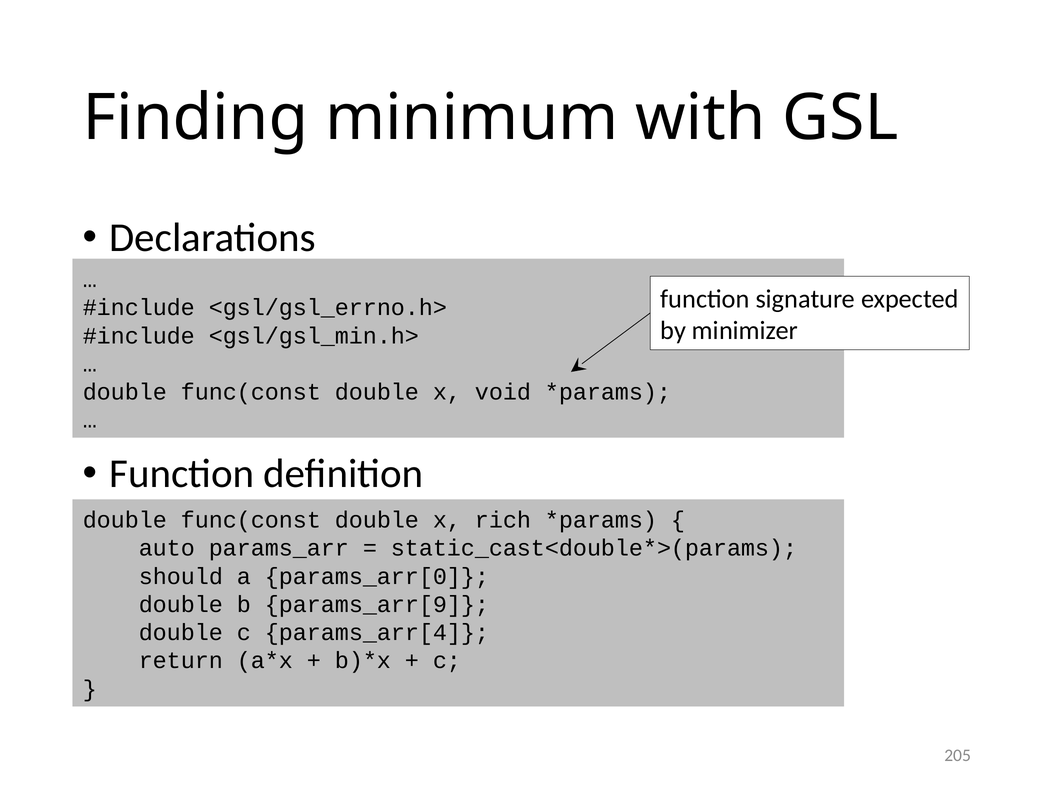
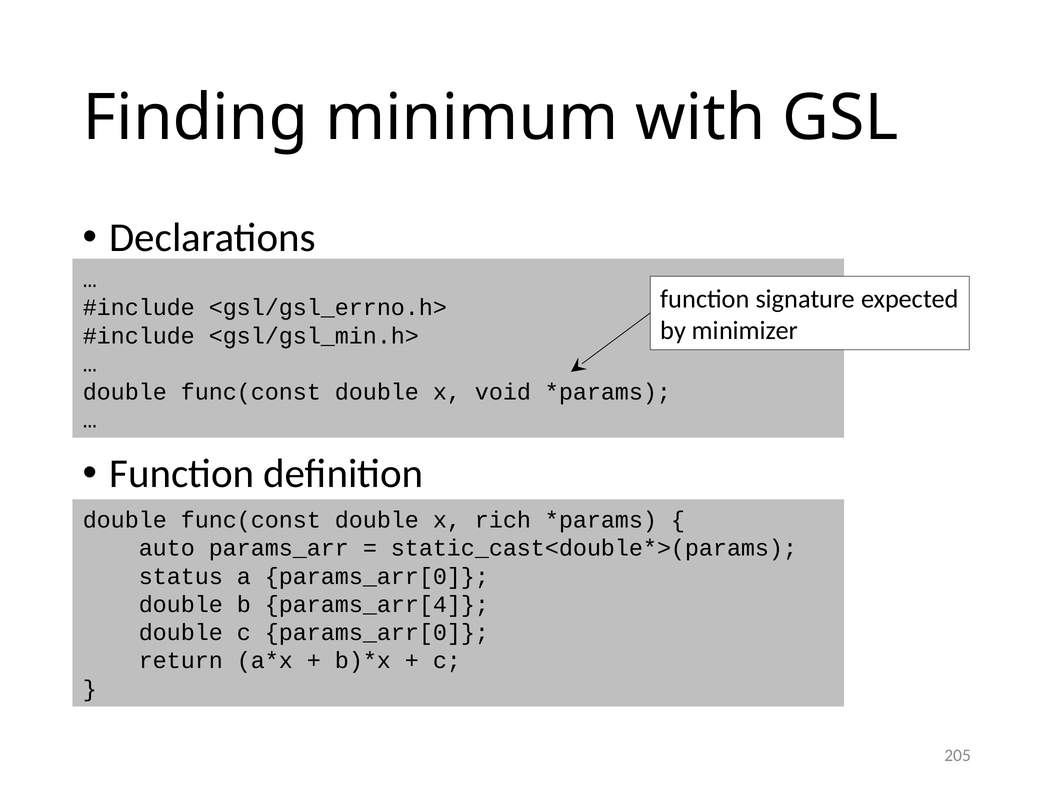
should: should -> status (181, 576)
params_arr[9: params_arr[9 -> params_arr[4 (377, 604)
c params_arr[4: params_arr[4 -> params_arr[0 (377, 632)
